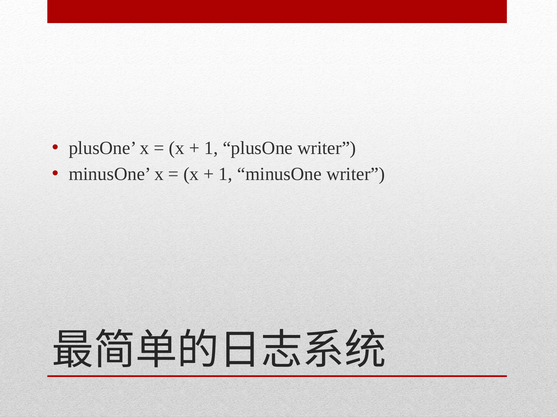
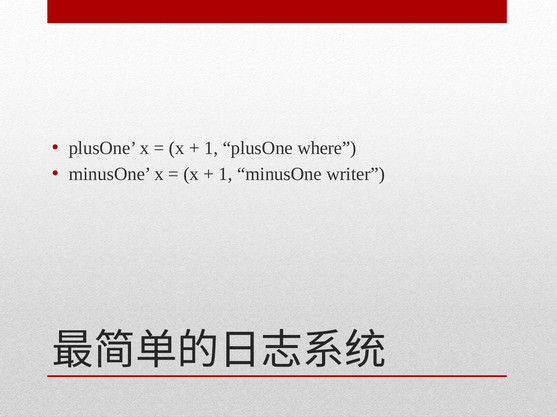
plusOne writer: writer -> where (327, 148)
